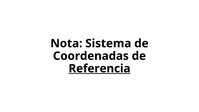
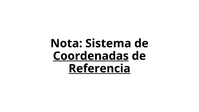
Coordenadas underline: none -> present (91, 56)
